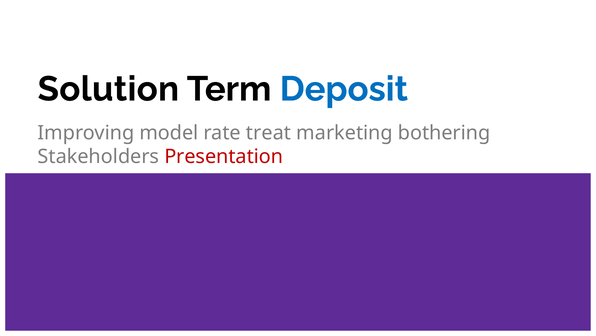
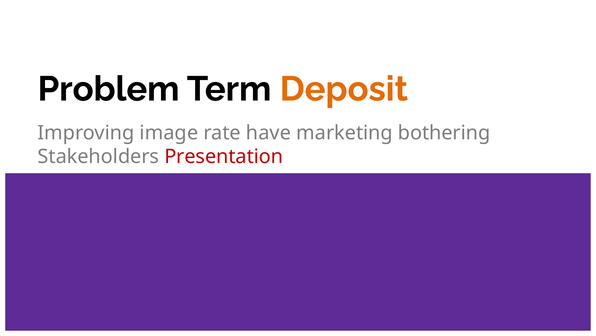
Solution: Solution -> Problem (109, 89)
Deposit colour: blue -> orange (344, 89)
model: model -> image (169, 133)
treat: treat -> have (268, 133)
